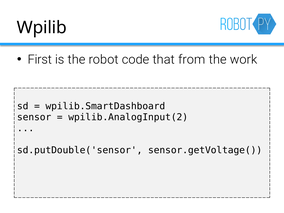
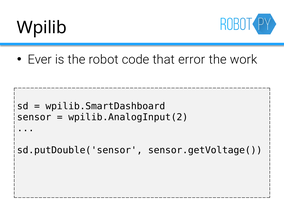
First: First -> Ever (40, 60)
from: from -> error (192, 60)
